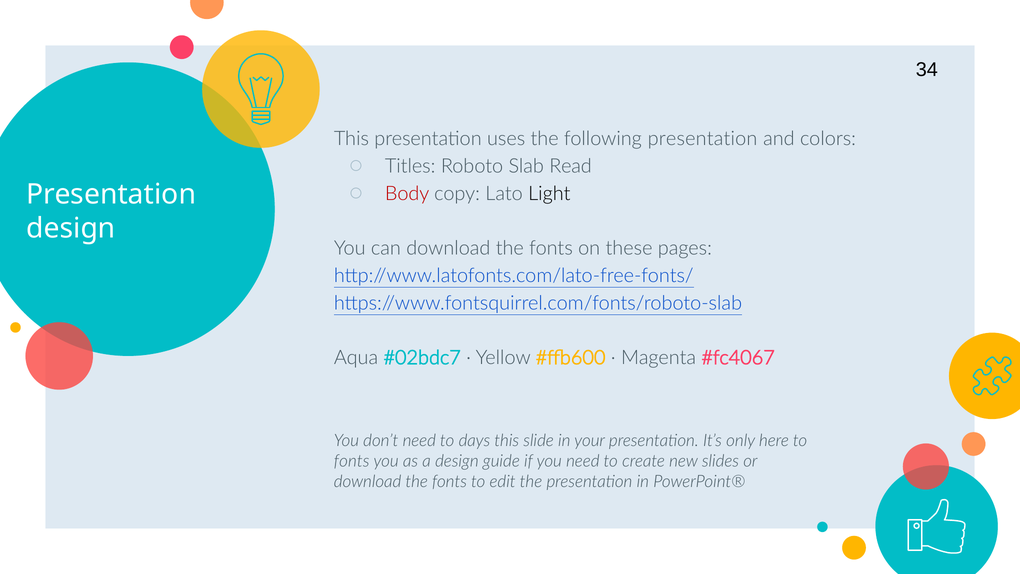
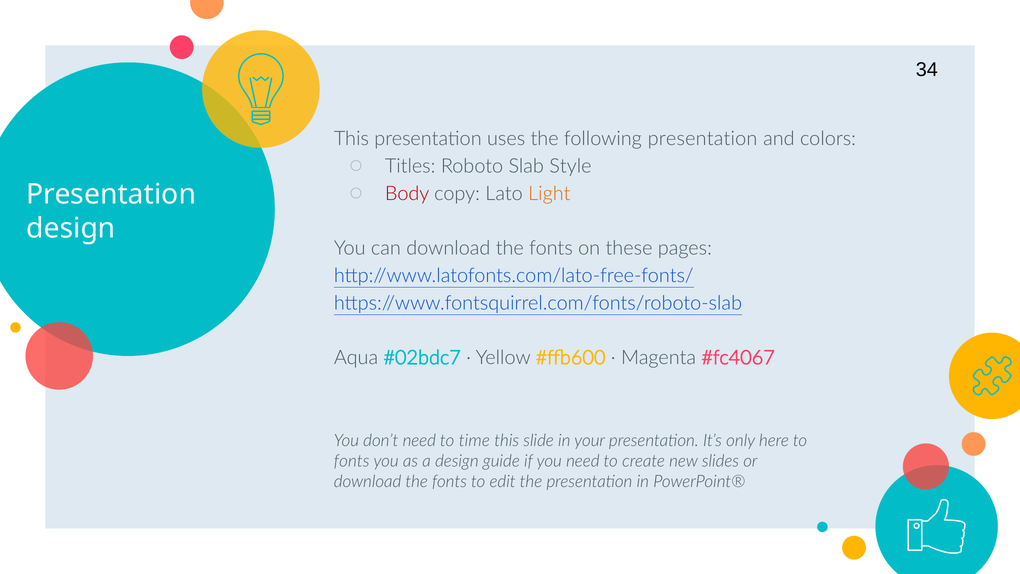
Read: Read -> Style (570, 166)
Light colour: black -> orange (549, 193)
days: days -> time (474, 441)
